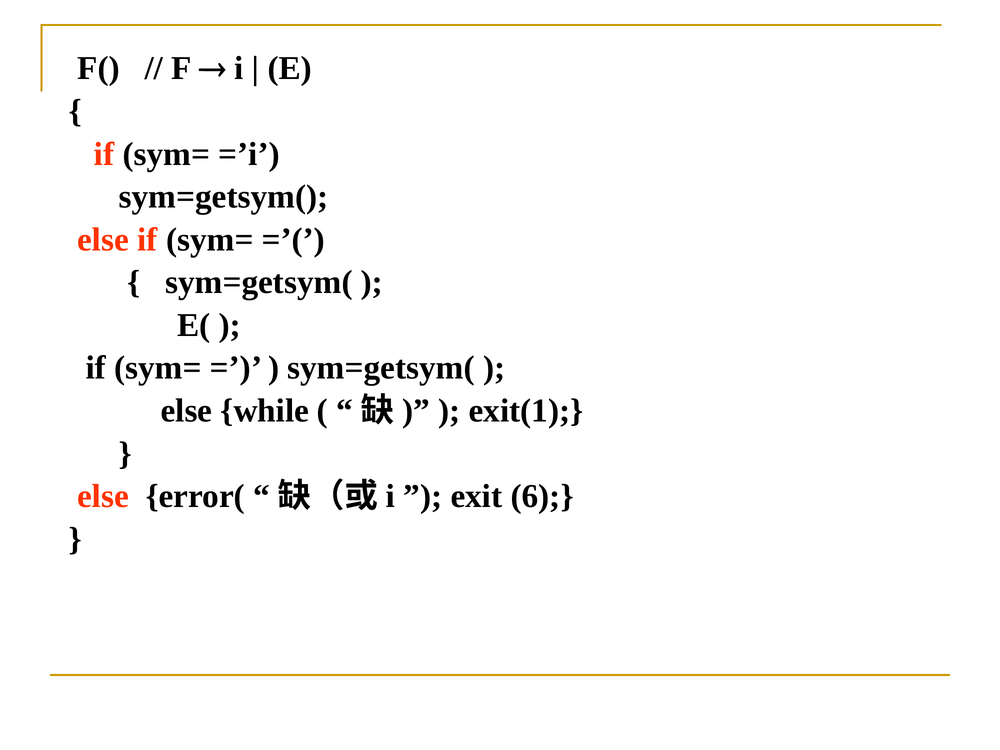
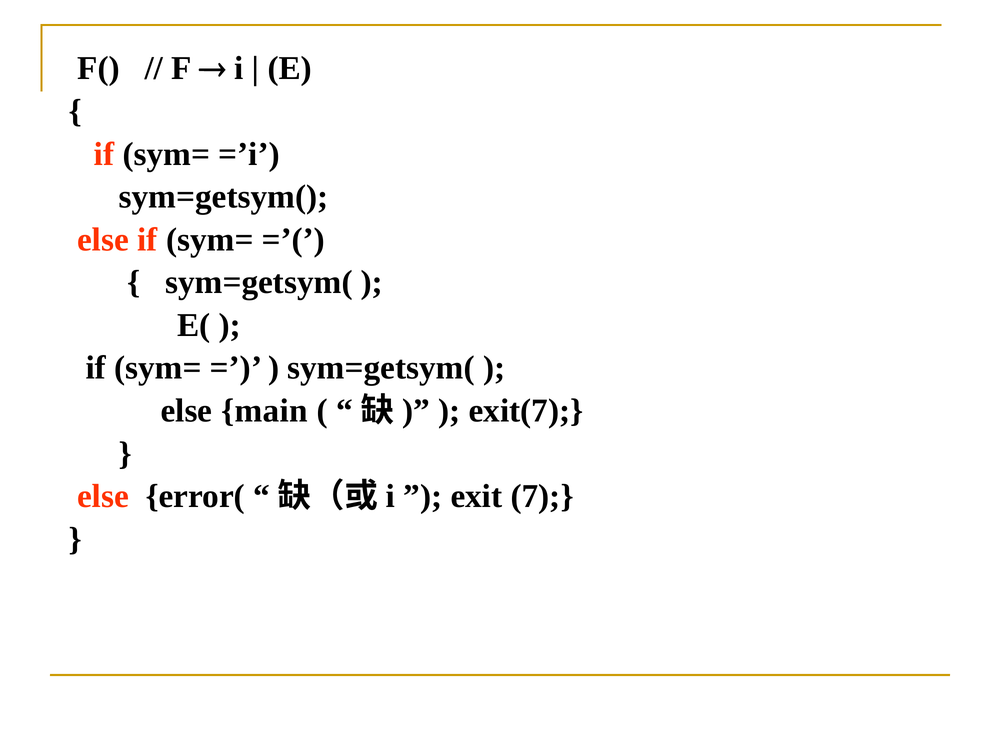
while: while -> main (264, 411)
exit(1: exit(1 -> exit(7 (526, 411)
6: 6 -> 7 (542, 496)
